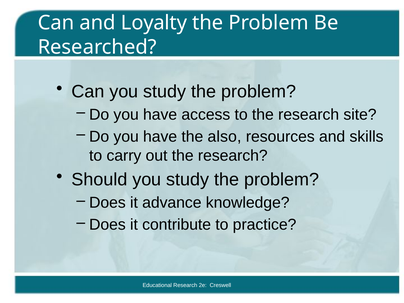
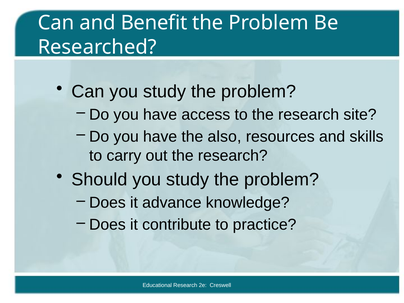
Loyalty: Loyalty -> Benefit (154, 23)
